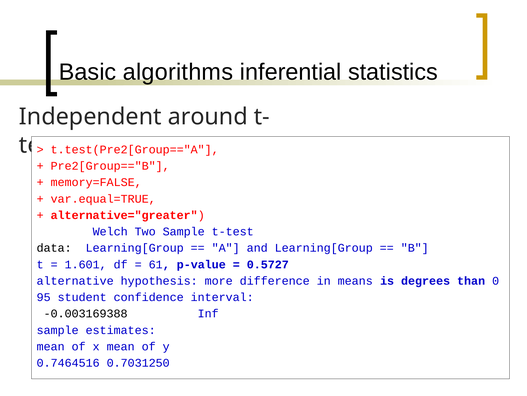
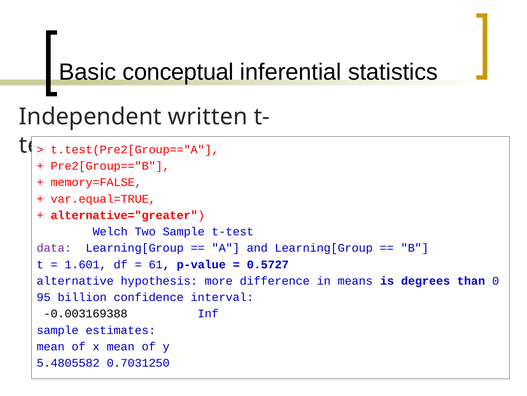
algorithms: algorithms -> conceptual (178, 72)
around: around -> written (208, 117)
data colour: black -> purple (54, 248)
student: student -> billion (82, 297)
0.7464516: 0.7464516 -> 5.4805582 (68, 362)
